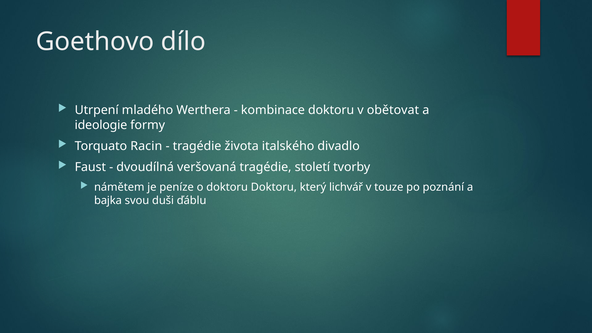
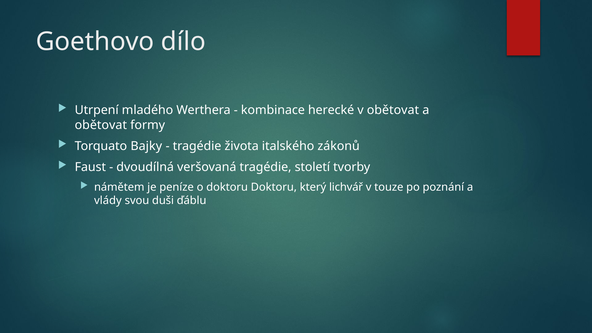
kombinace doktoru: doktoru -> herecké (331, 110)
ideologie: ideologie -> obětovat (101, 125)
Racin: Racin -> Bajky (146, 146)
divadlo: divadlo -> zákonů (339, 146)
bajka: bajka -> vlády (108, 200)
